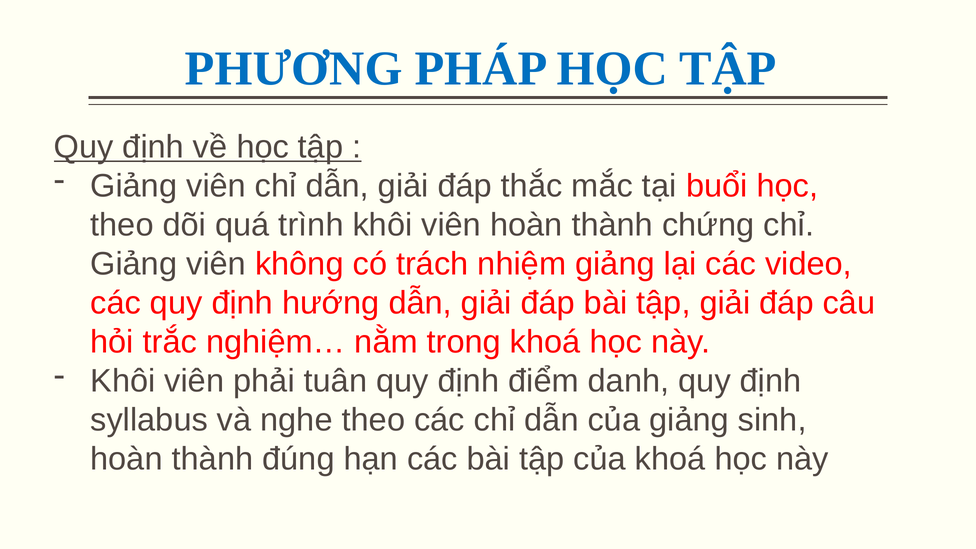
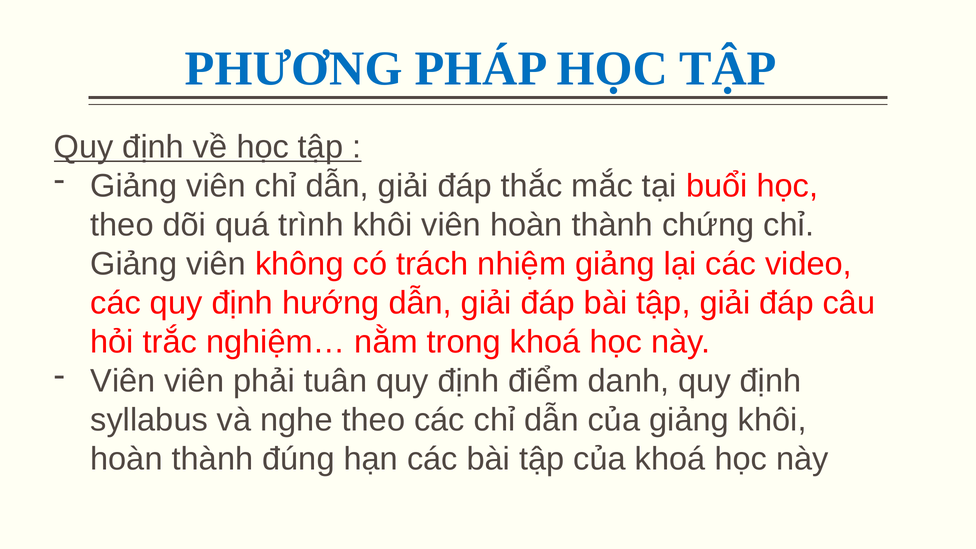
Khôi: Khôi -> Viên (123, 381)
giảng sinh: sinh -> khôi (772, 420)
